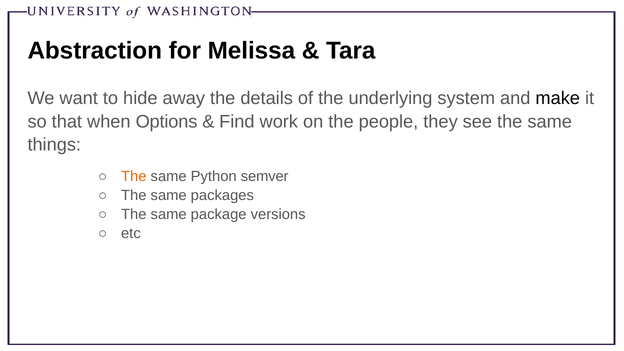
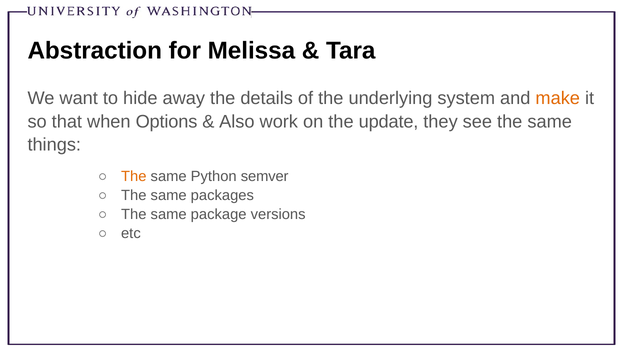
make colour: black -> orange (558, 98)
Find: Find -> Also (237, 122)
people: people -> update (389, 122)
